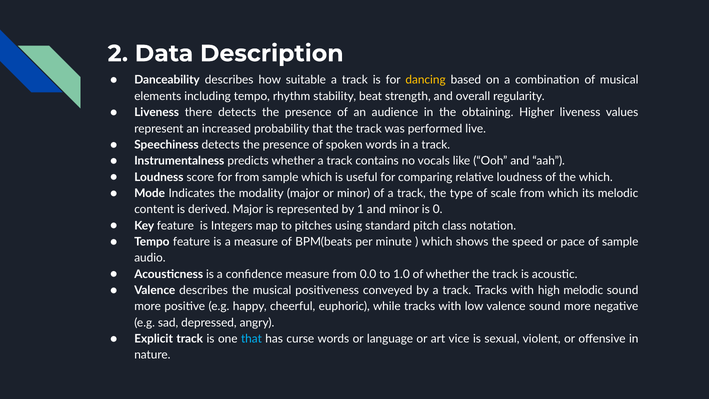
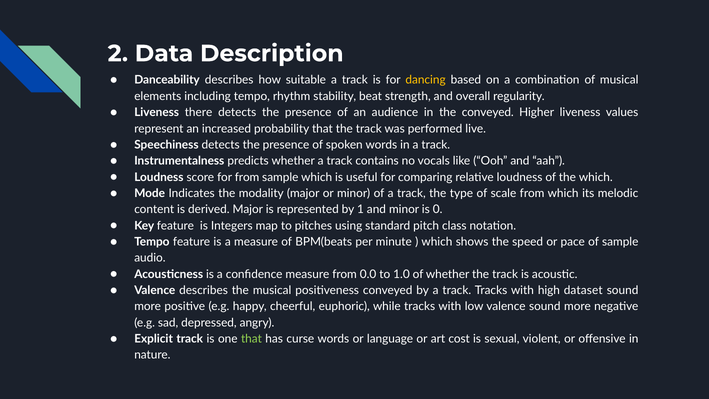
the obtaining: obtaining -> conveyed (488, 112)
high melodic: melodic -> dataset (583, 290)
that colour: light blue -> light green (251, 339)
vice: vice -> cost (459, 339)
